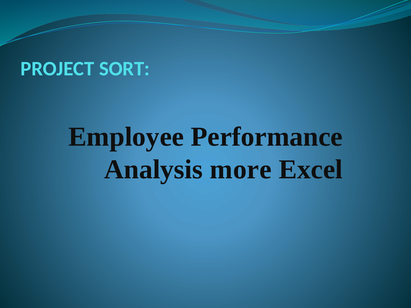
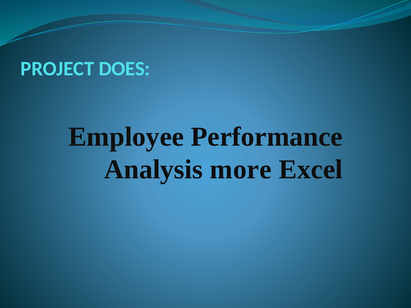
SORT: SORT -> DOES (125, 69)
